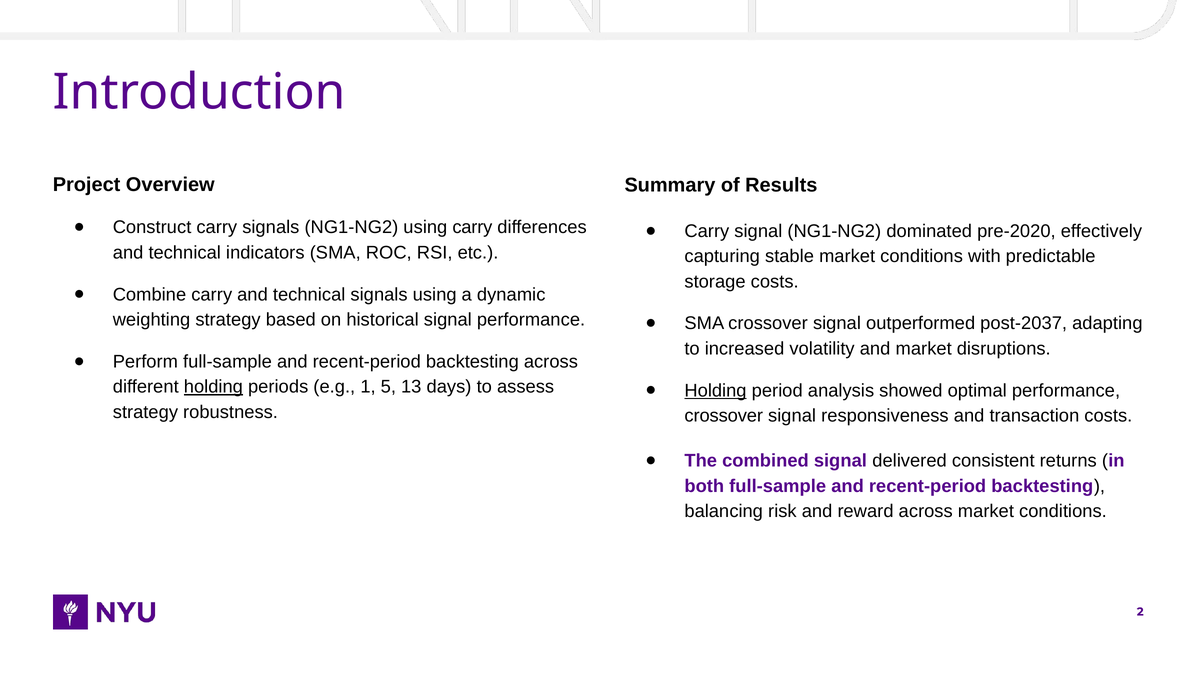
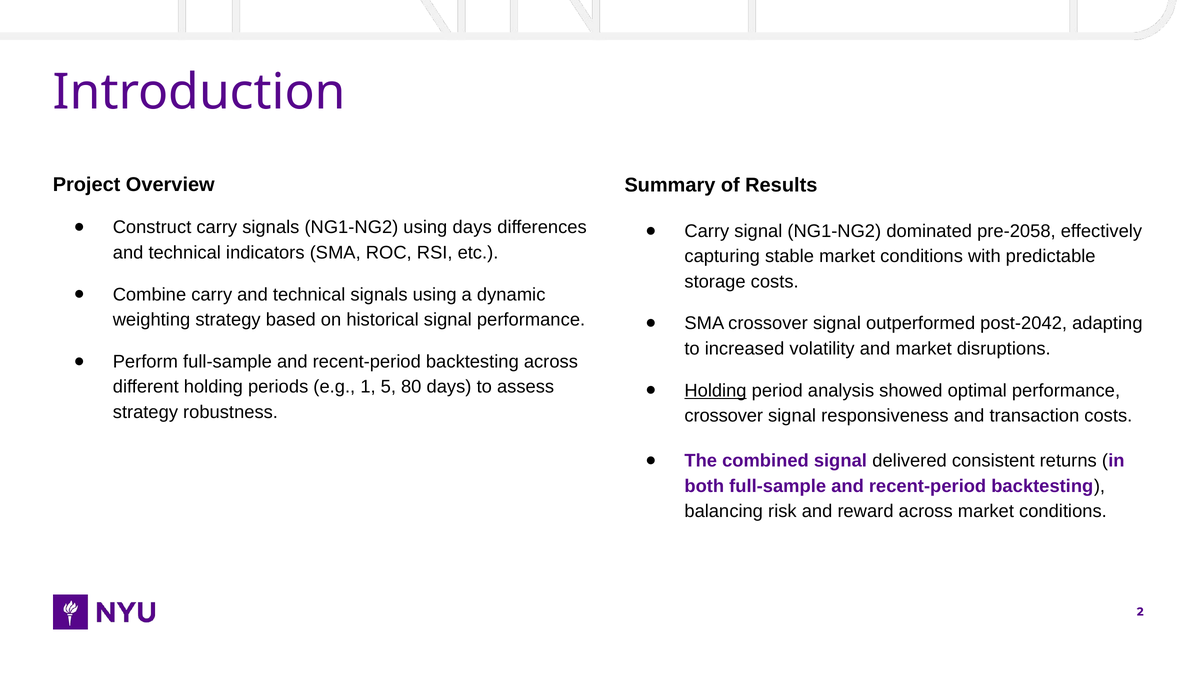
using carry: carry -> days (472, 228)
pre-2020: pre-2020 -> pre-2058 (1016, 231)
post-2037: post-2037 -> post-2042 (1024, 324)
holding underline: present -> none (213, 387)
13: 13 -> 80 (411, 387)
